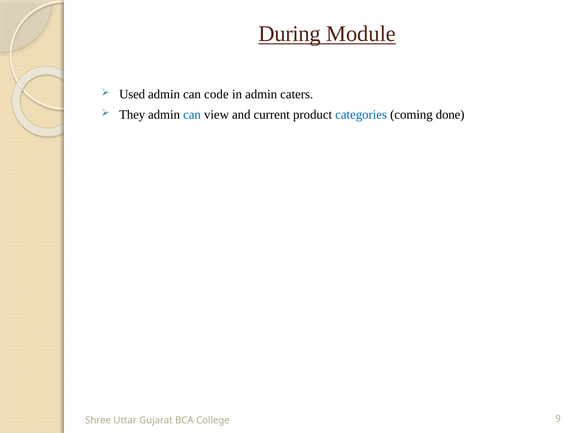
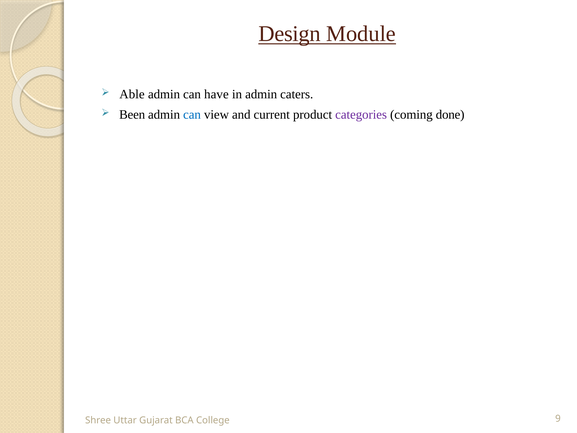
During: During -> Design (290, 34)
Used: Used -> Able (132, 94)
code: code -> have (216, 94)
They: They -> Been (132, 115)
categories colour: blue -> purple (361, 115)
